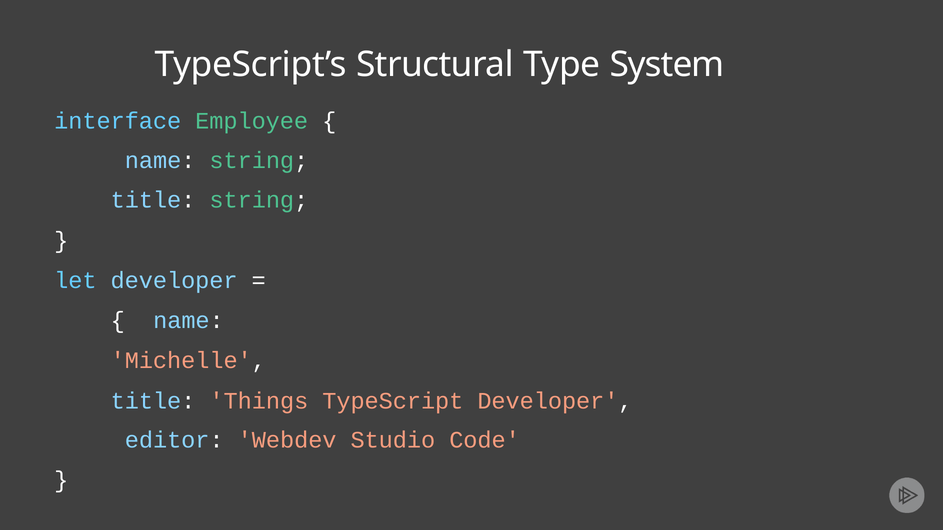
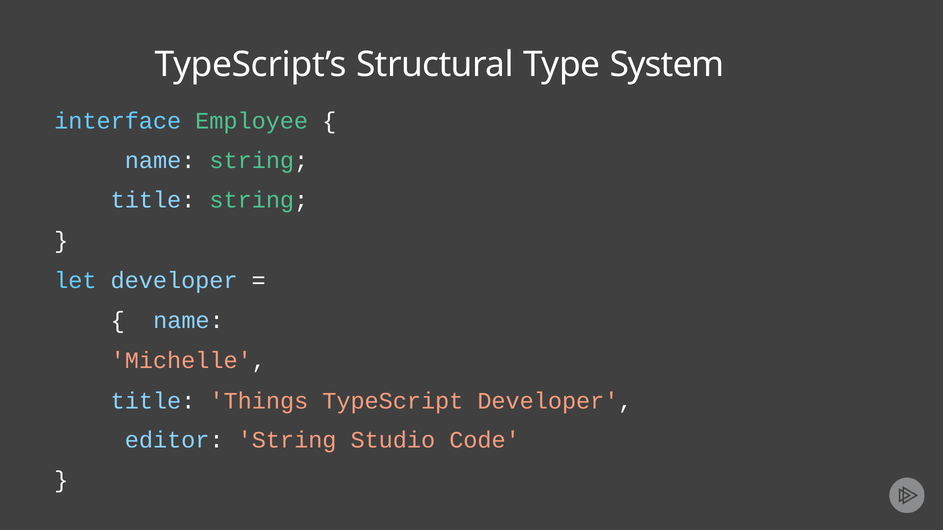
editor Webdev: Webdev -> String (287, 440)
